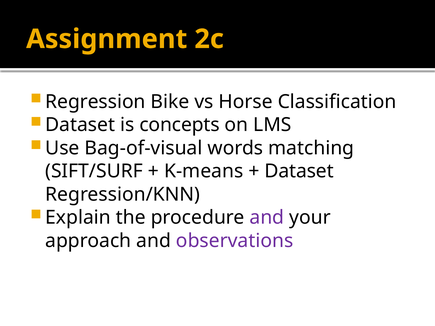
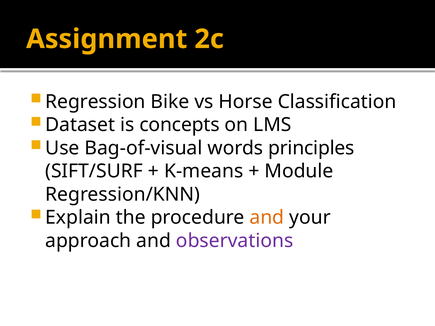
matching: matching -> principles (311, 148)
Dataset: Dataset -> Module (299, 171)
and colour: purple -> orange (267, 218)
